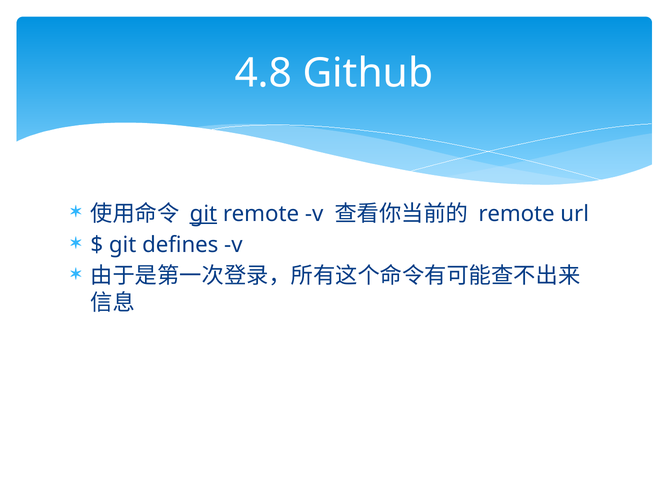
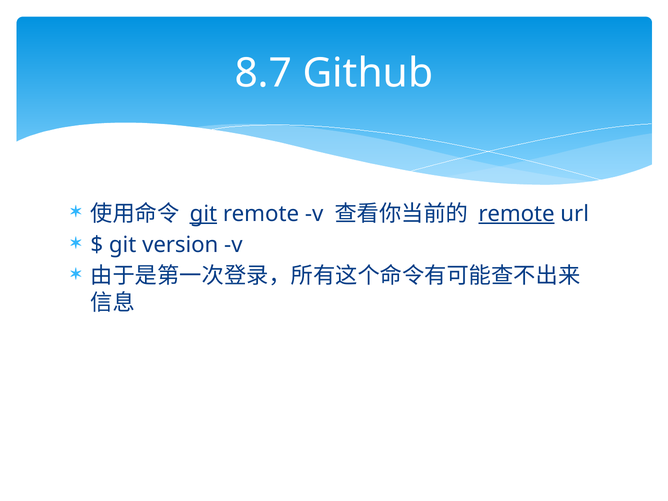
4.8: 4.8 -> 8.7 (263, 73)
remote underline: none -> present (516, 214)
defines: defines -> version (180, 245)
